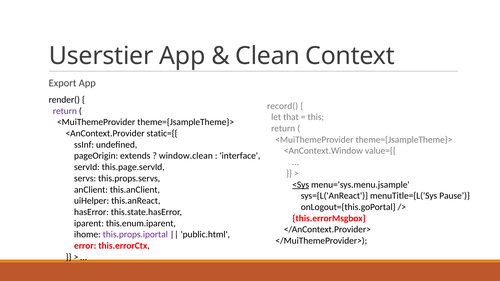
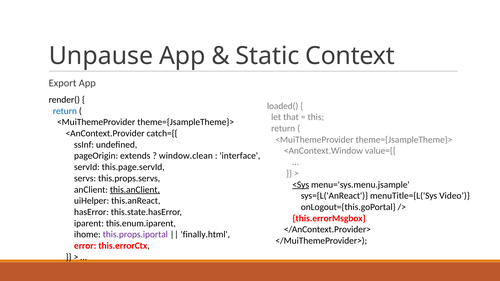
Userstier: Userstier -> Unpause (101, 56)
Clean: Clean -> Static (268, 56)
record(: record( -> loaded( (283, 106)
return colour: purple -> blue (65, 111)
static={{: static={{ -> catch={{ (162, 134)
this.anClient underline: none -> present (135, 190)
Pause: Pause -> Video (455, 196)
public.html: public.html -> finally.html (205, 235)
